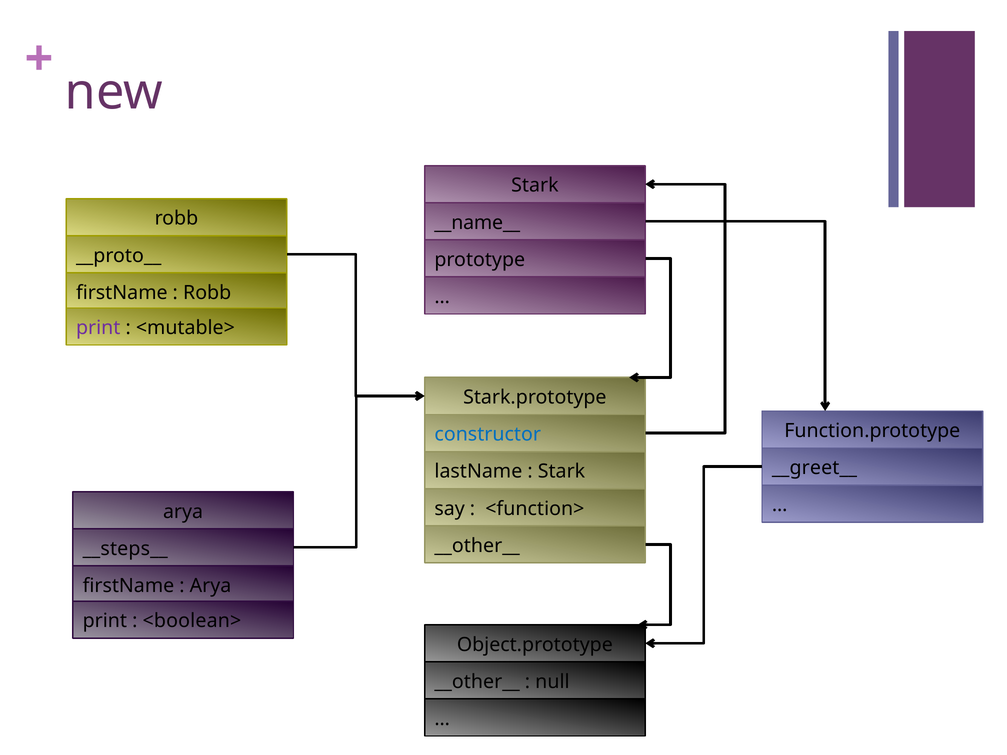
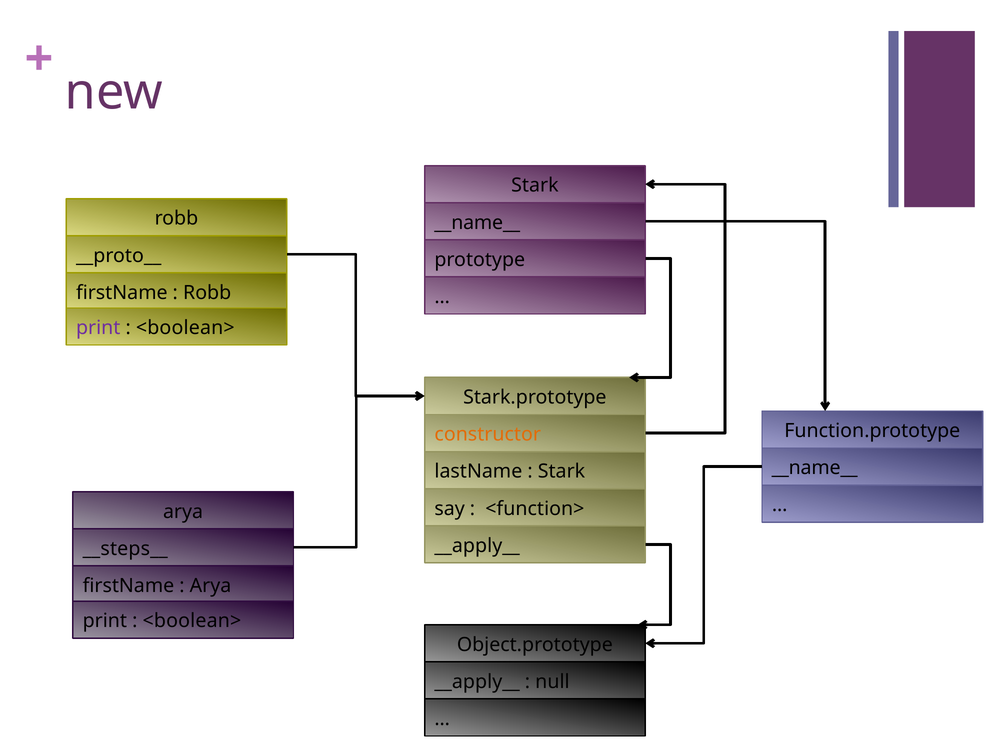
<mutable>: <mutable> -> <boolean> (185, 328)
constructor colour: blue -> orange (488, 435)
__greet__: __greet__ -> __name__ (815, 468)
__other__: __other__ -> __apply__ (477, 546)
__other__: __other__ -> __apply__ (477, 682)
